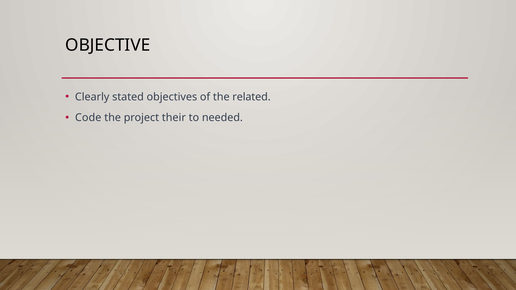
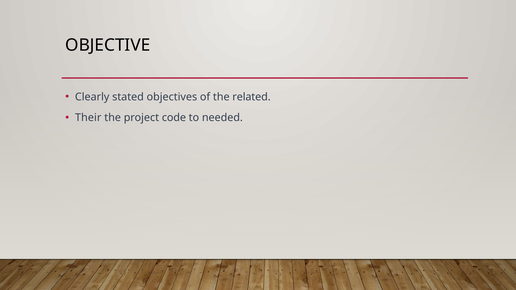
Code: Code -> Their (88, 118)
their: their -> code (174, 118)
